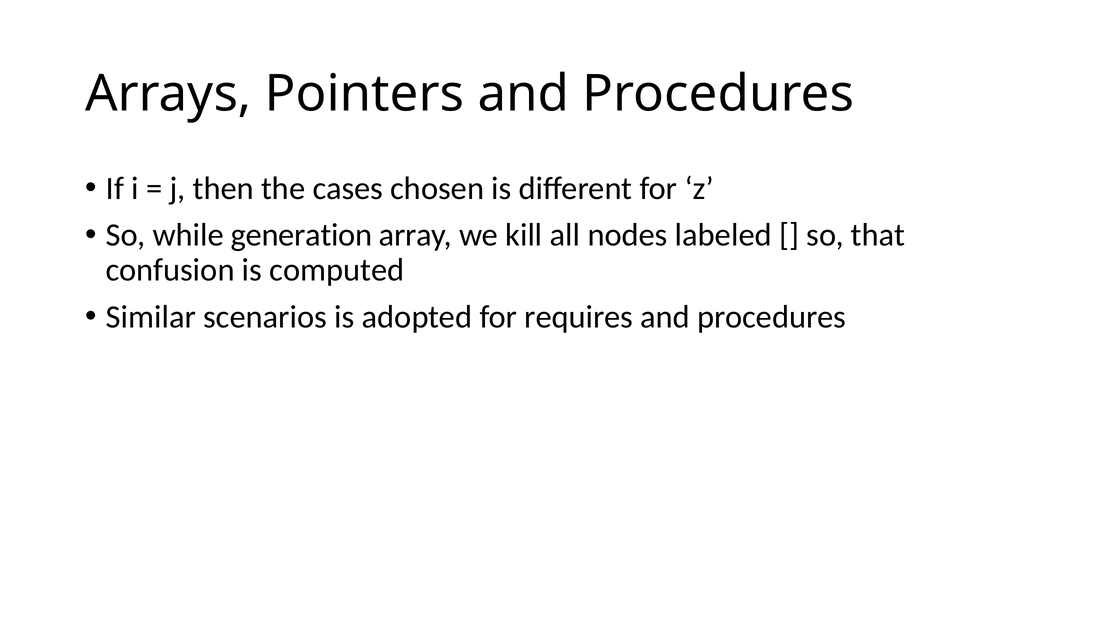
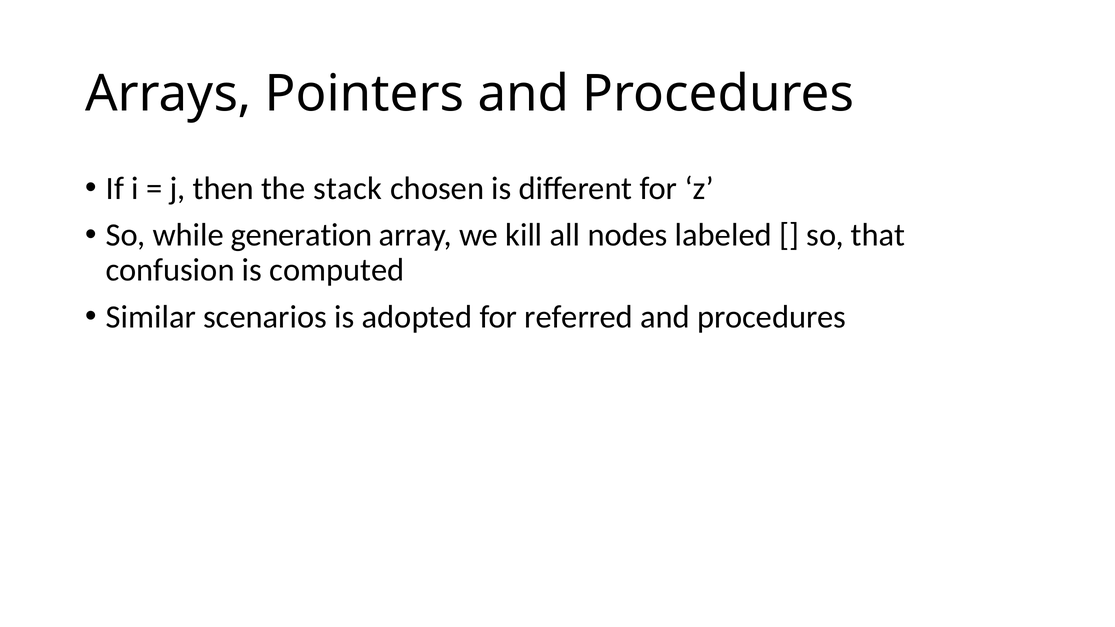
cases: cases -> stack (348, 188)
requires: requires -> referred (579, 317)
